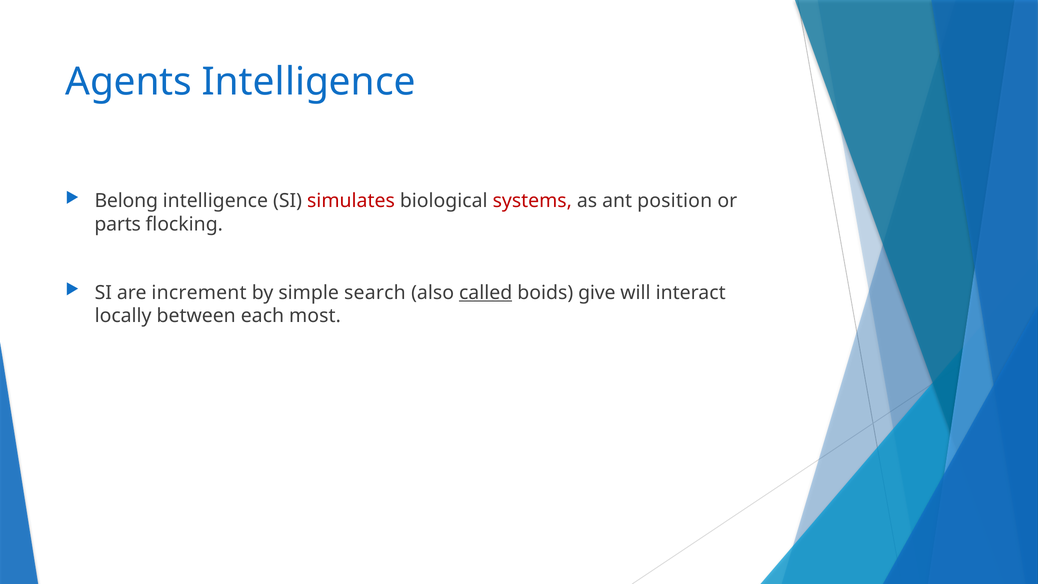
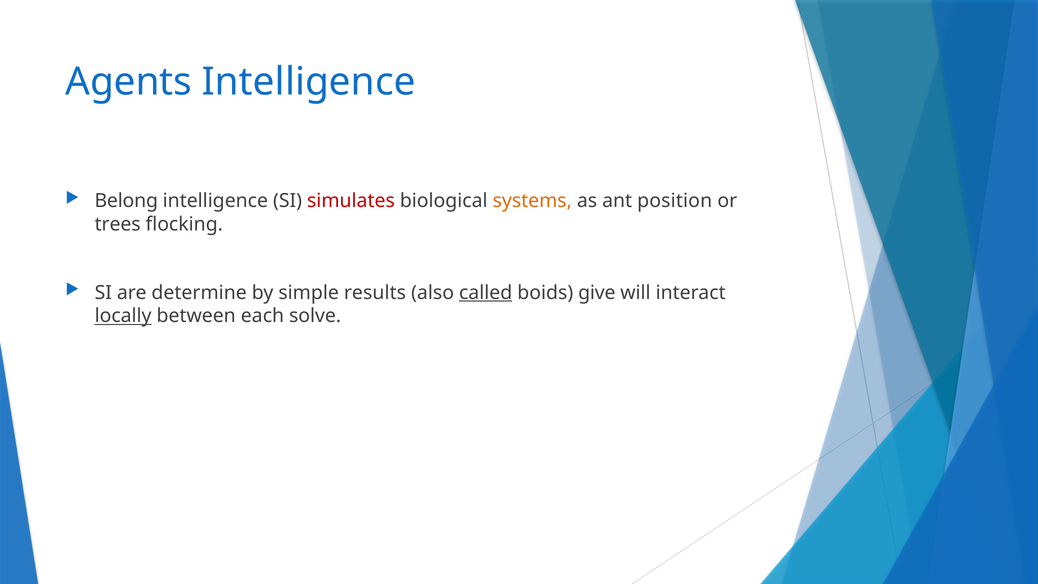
systems colour: red -> orange (532, 201)
parts: parts -> trees (118, 224)
increment: increment -> determine (199, 293)
search: search -> results (375, 293)
locally underline: none -> present (123, 316)
most: most -> solve (315, 316)
